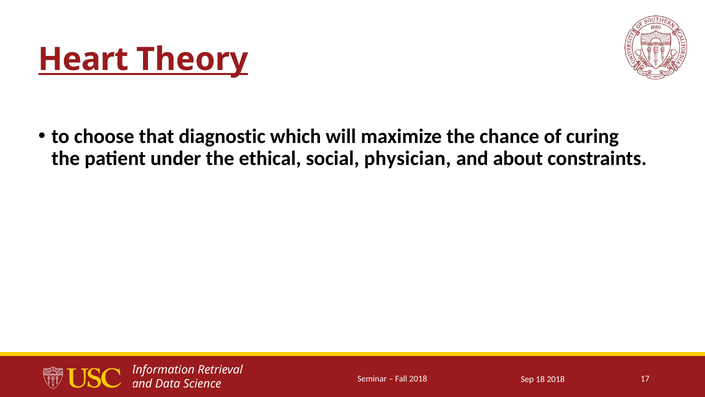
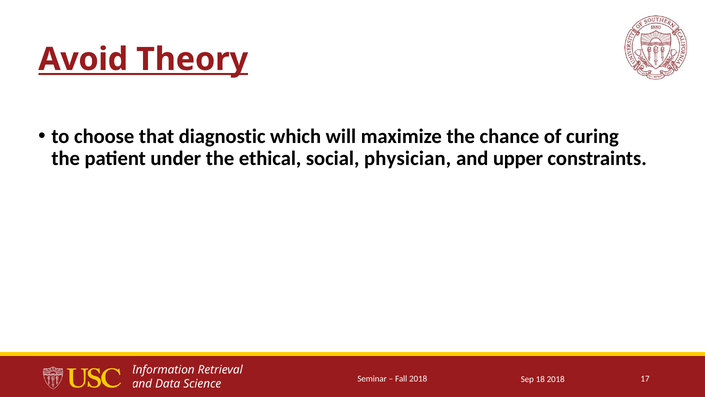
Heart: Heart -> Avoid (83, 59)
about: about -> upper (518, 158)
